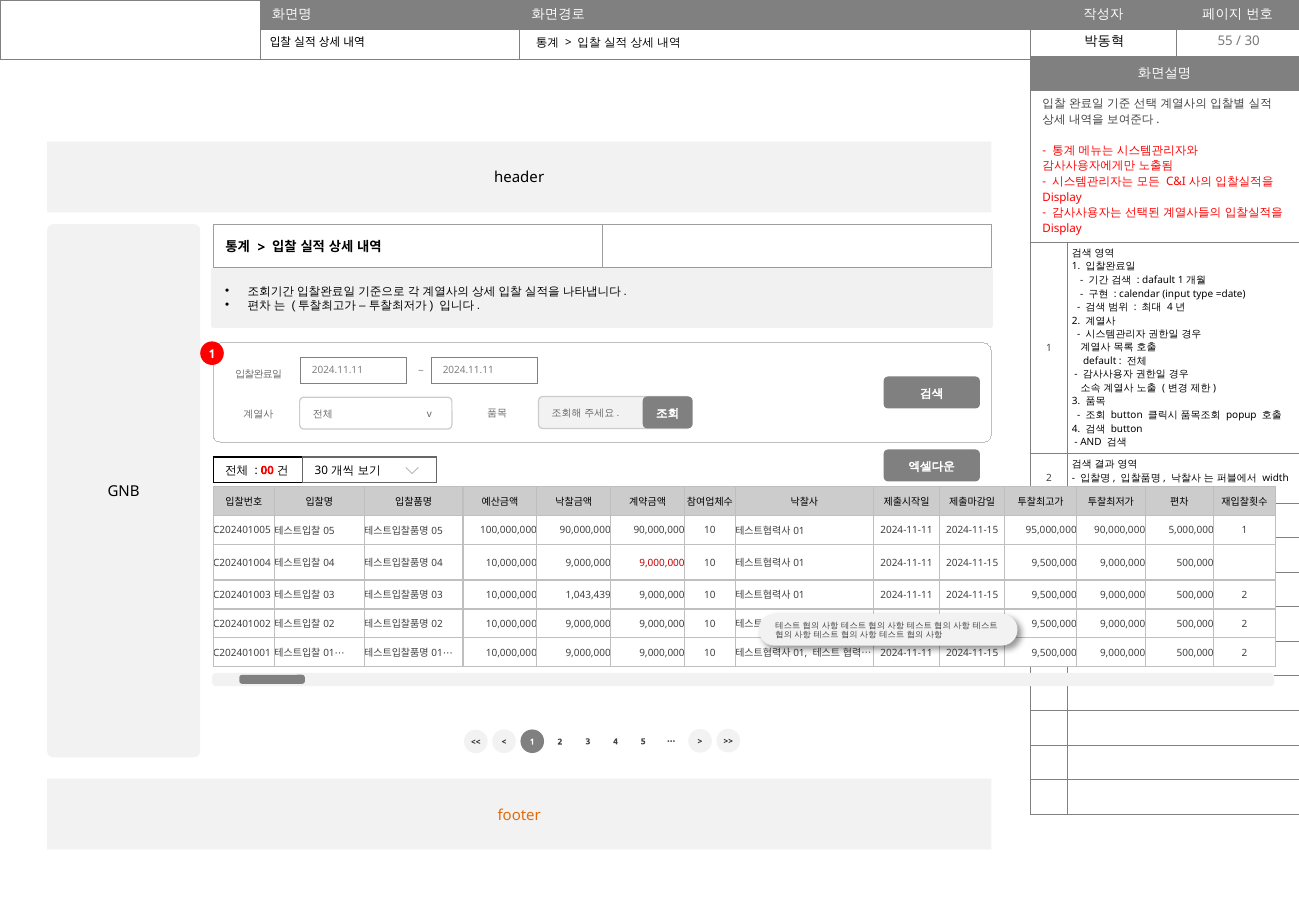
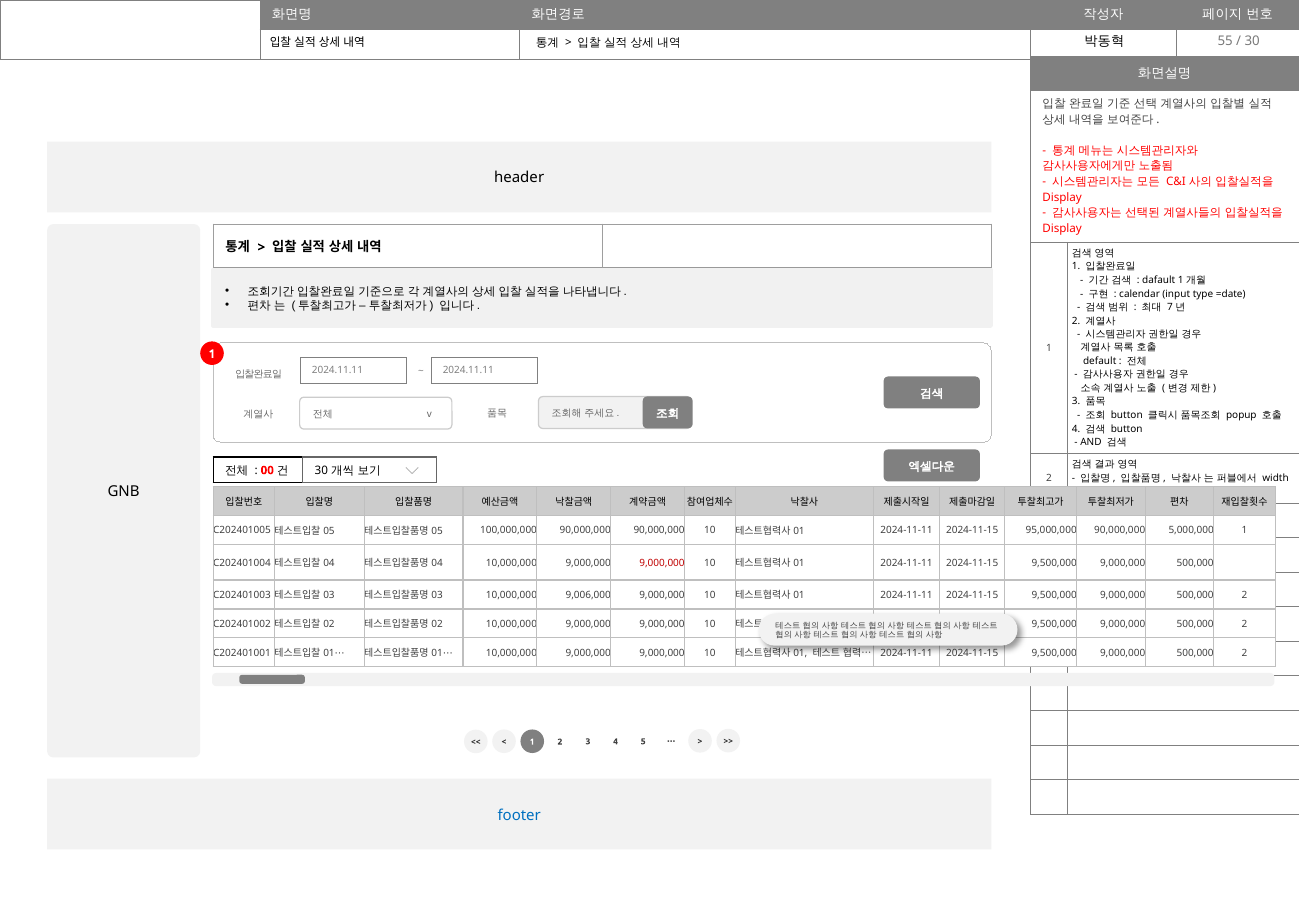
4: 4 -> 7 (1170, 308)
1,043,439: 1,043,439 -> 9,006,000 (588, 595)
footer colour: orange -> blue (519, 815)
